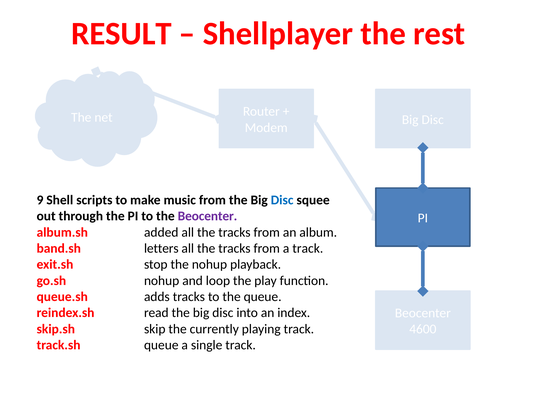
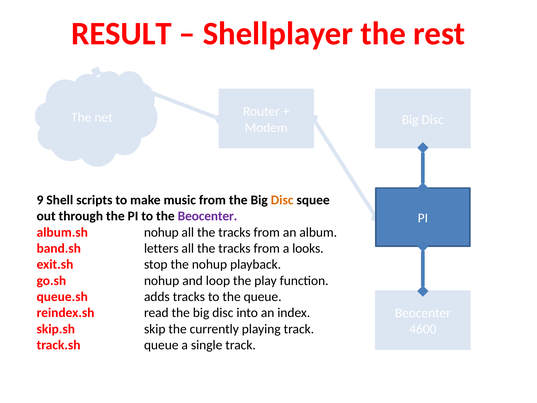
Disc colour: blue -> orange (282, 200)
album.sh added: added -> nohup (161, 232)
a track: track -> looks (308, 248)
